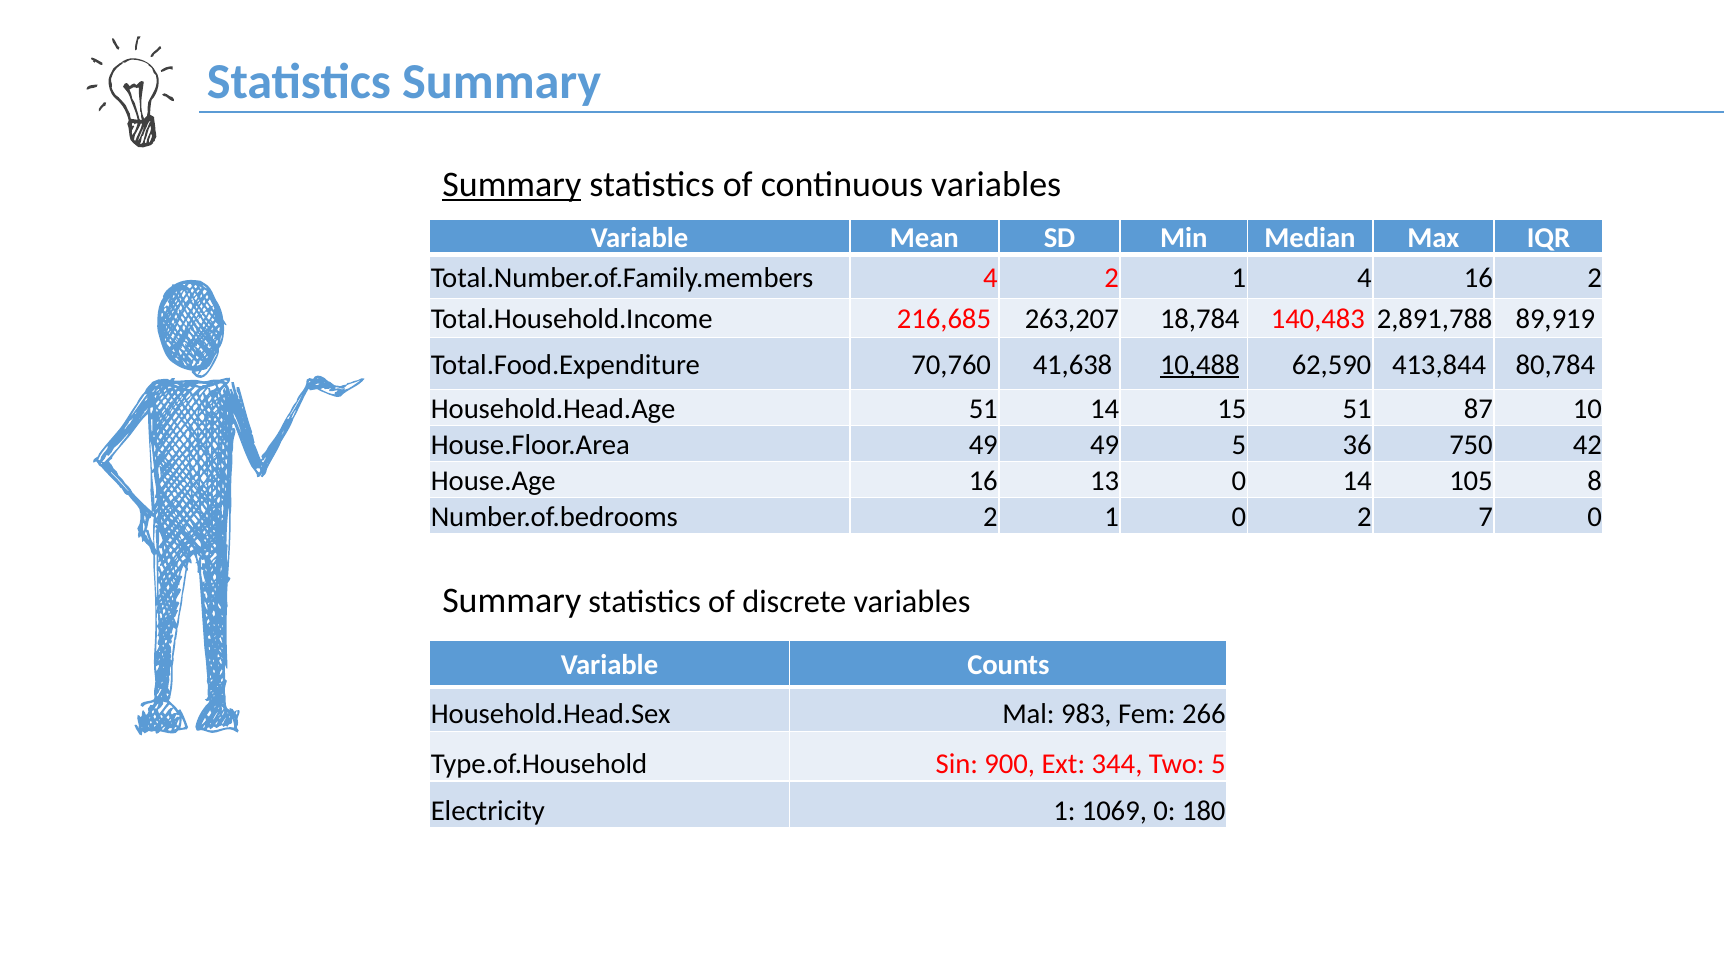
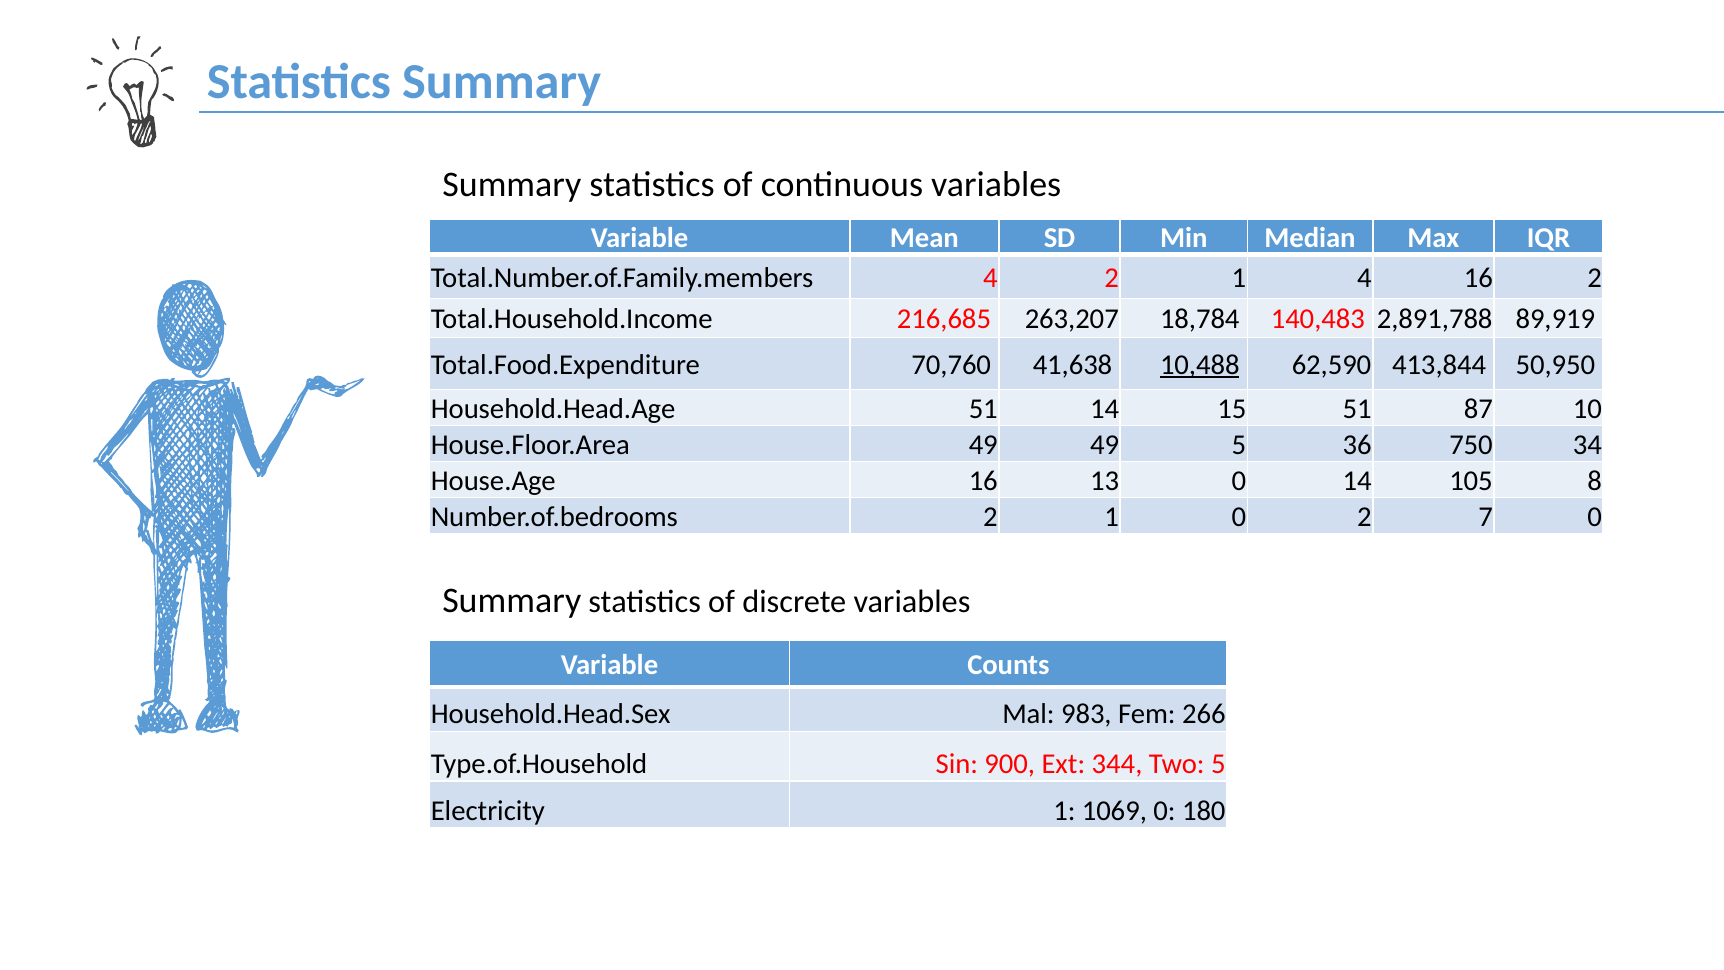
Summary underline: present -> none (512, 184)
80,784: 80,784 -> 50,950 (1555, 365)
42: 42 -> 34 (1587, 445)
